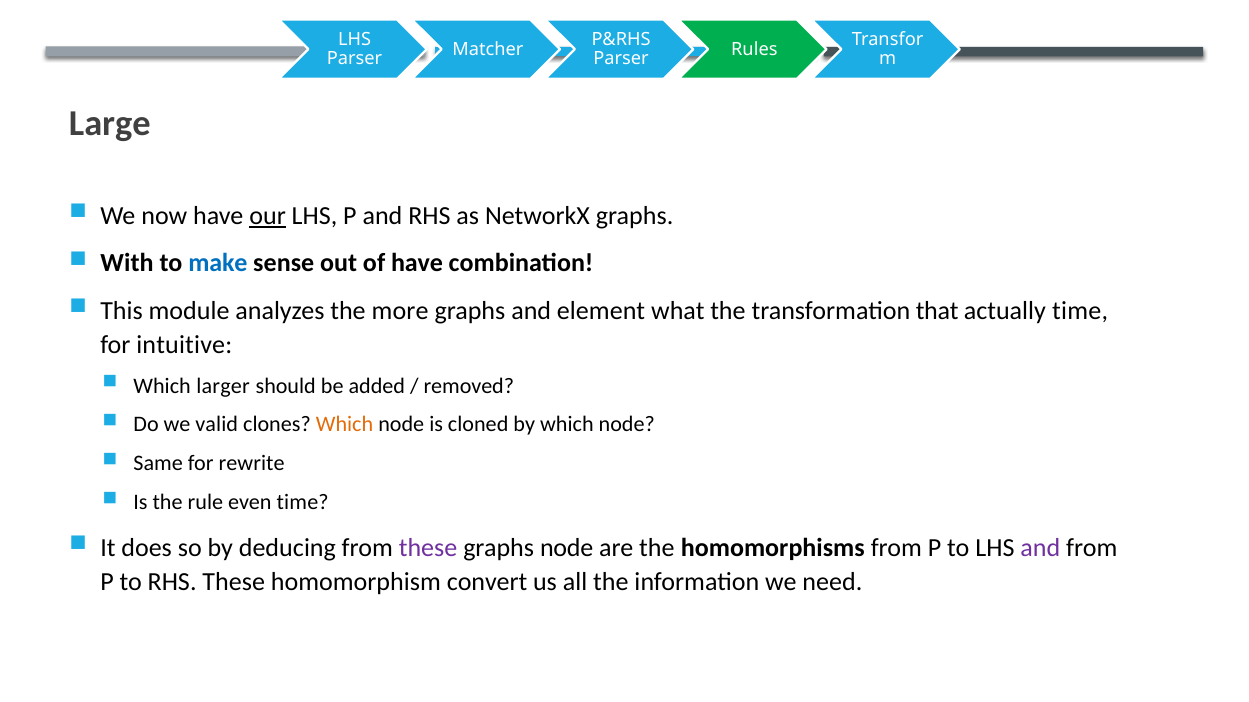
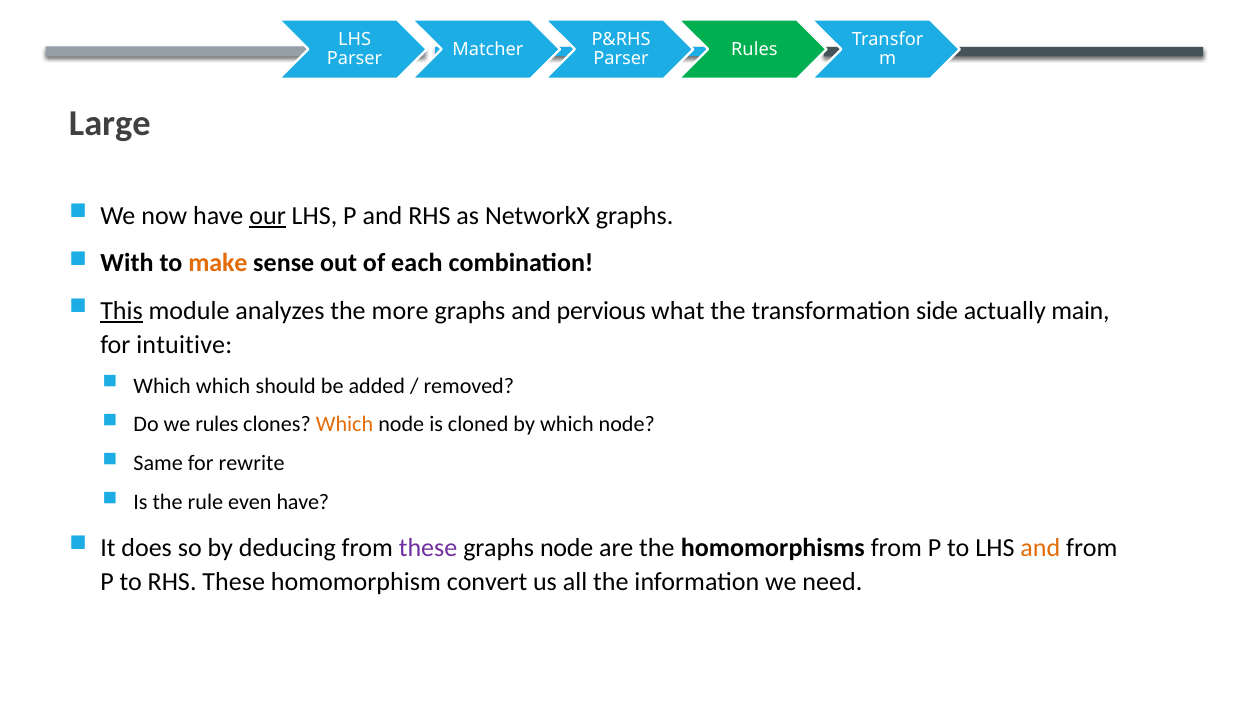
make colour: blue -> orange (218, 263)
of have: have -> each (417, 263)
This underline: none -> present (122, 311)
element: element -> pervious (601, 311)
that: that -> side (937, 311)
actually time: time -> main (1080, 311)
Which larger: larger -> which (223, 386)
we valid: valid -> rules (217, 425)
even time: time -> have (303, 503)
and colour: purple -> orange (1040, 548)
